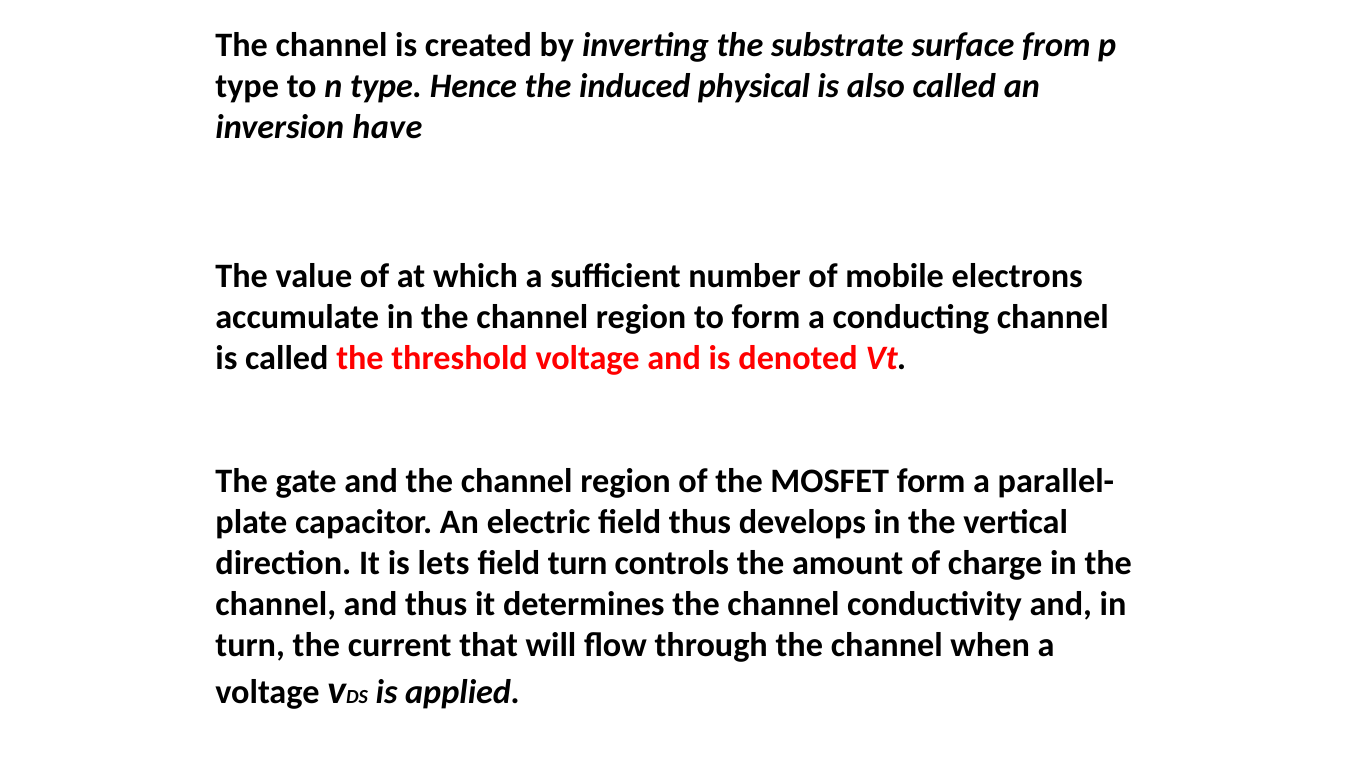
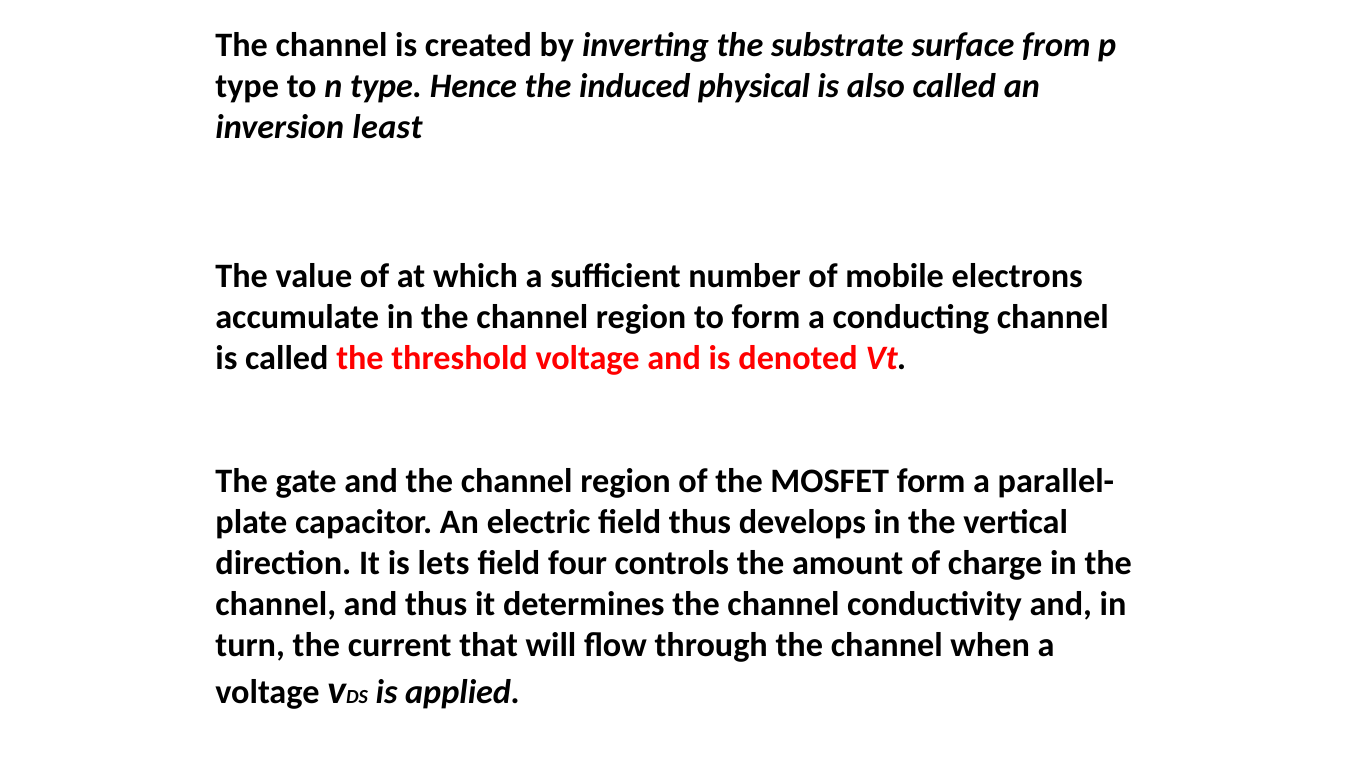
have: have -> least (387, 127)
field turn: turn -> four (578, 564)
